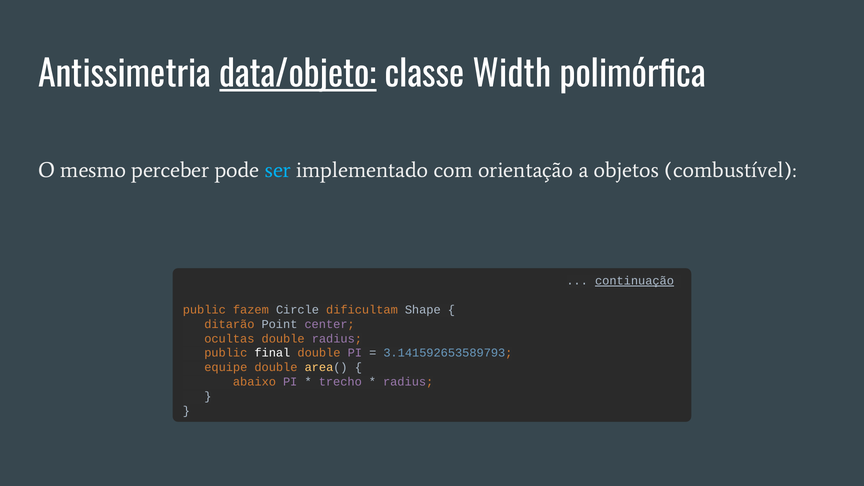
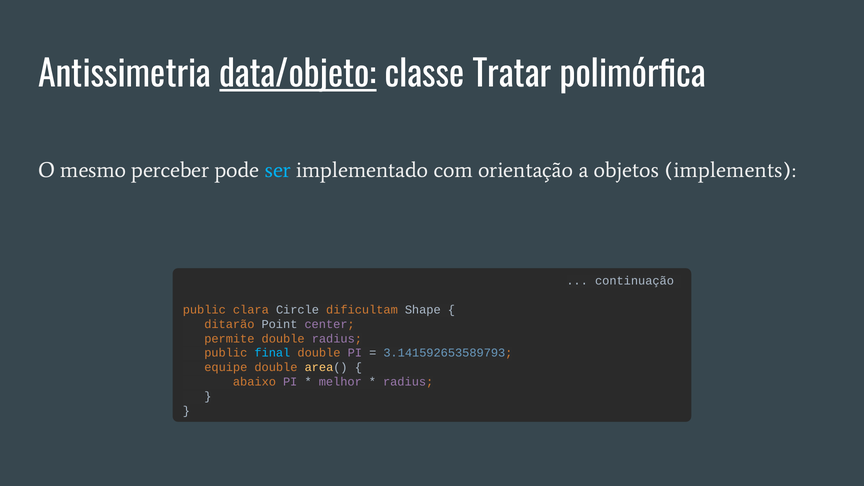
Width: Width -> Tratar (512, 75)
combustível: combustível -> implements (730, 170)
continuação underline: present -> none (635, 281)
fazem: fazem -> clara (251, 310)
ocultas: ocultas -> permite (229, 339)
final colour: white -> light blue (272, 353)
trecho: trecho -> melhor (340, 382)
